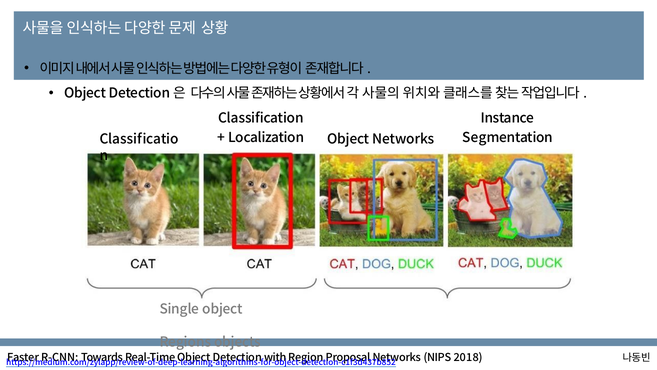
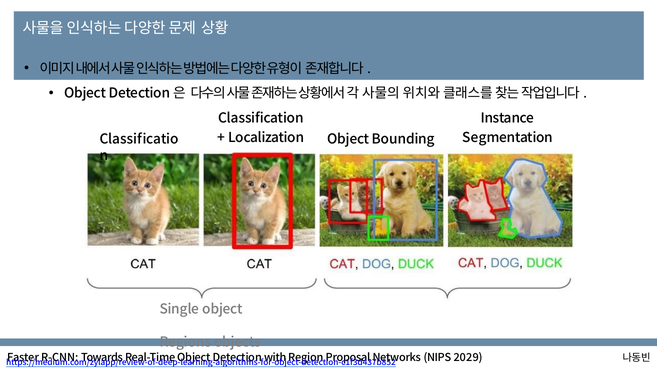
Object Networks: Networks -> Bounding (403, 139)
2018: 2018 -> 2029 (468, 357)
